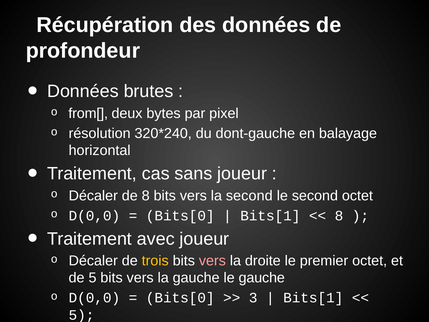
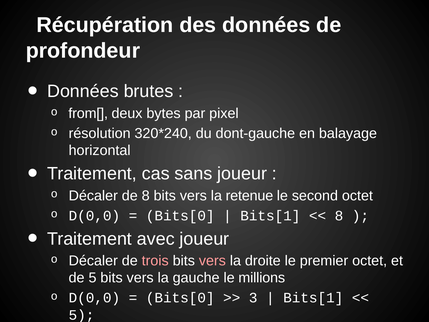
la second: second -> retenue (249, 195)
trois colour: yellow -> pink (155, 261)
le gauche: gauche -> millions (262, 278)
